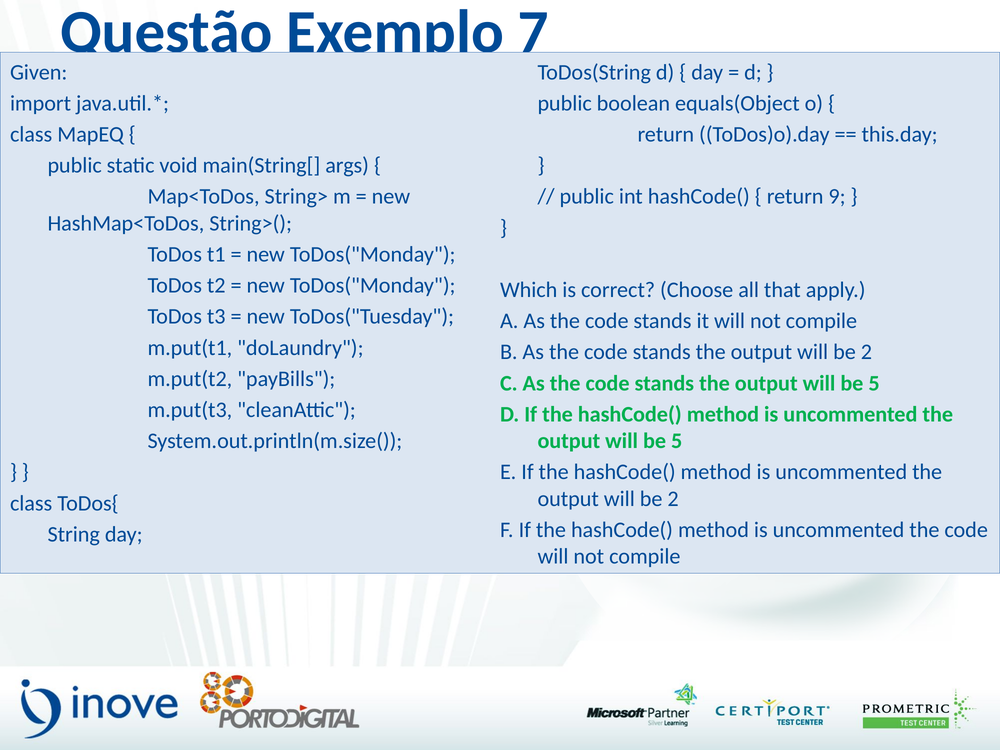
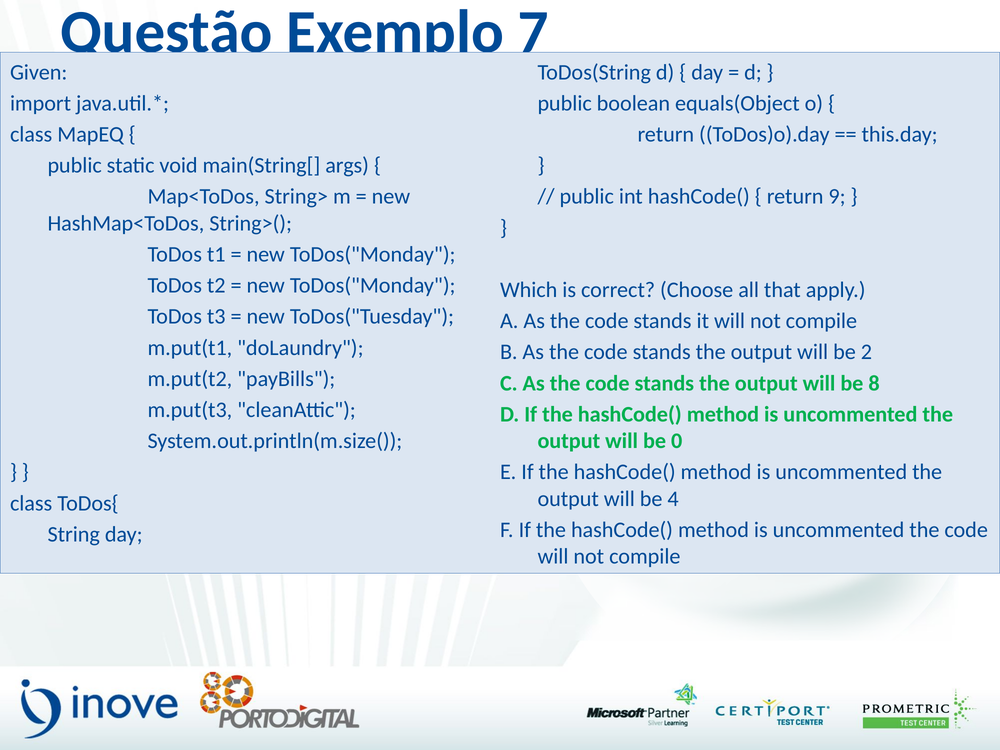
5: 5 -> 8 (874, 383)
5: 5 -> 0 (677, 441)
2: 2 -> 4 (673, 499)
